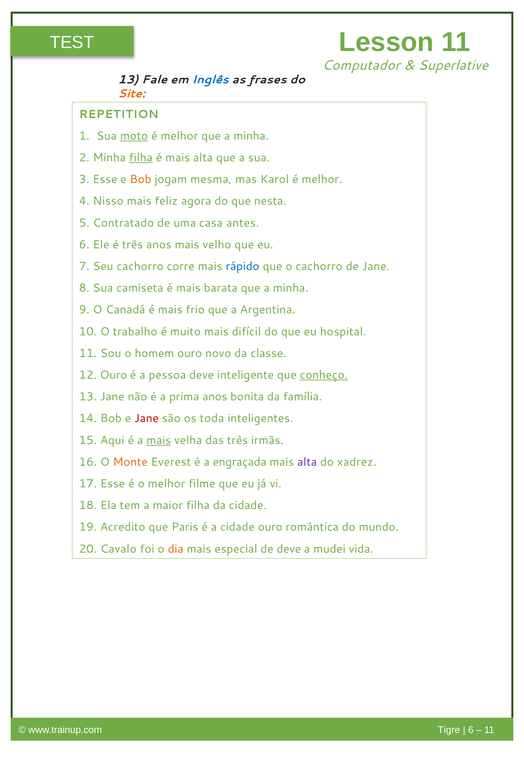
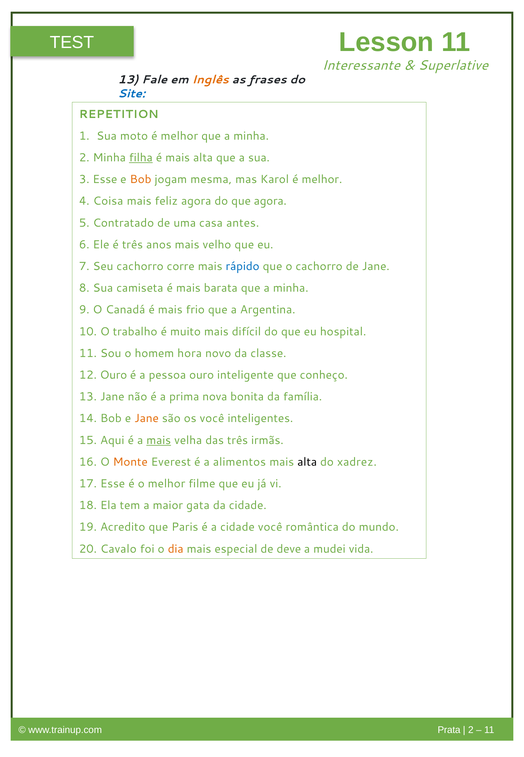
Computador: Computador -> Interessante (361, 65)
Inglês colour: blue -> orange (210, 80)
Site colour: orange -> blue (131, 94)
moto underline: present -> none (134, 136)
Nisso: Nisso -> Coisa (108, 201)
que nesta: nesta -> agora (270, 201)
homem ouro: ouro -> hora (190, 353)
pessoa deve: deve -> ouro (202, 375)
conheço underline: present -> none (324, 375)
prima anos: anos -> nova (215, 397)
Jane colour: red -> orange (147, 418)
os toda: toda -> você (212, 418)
engraçada: engraçada -> alimentos (239, 462)
alta colour: purple -> black (307, 462)
maior filha: filha -> gata (198, 505)
cidade ouro: ouro -> você (270, 527)
Tigre: Tigre -> Prata (449, 730)
6: 6 -> 2 (471, 730)
